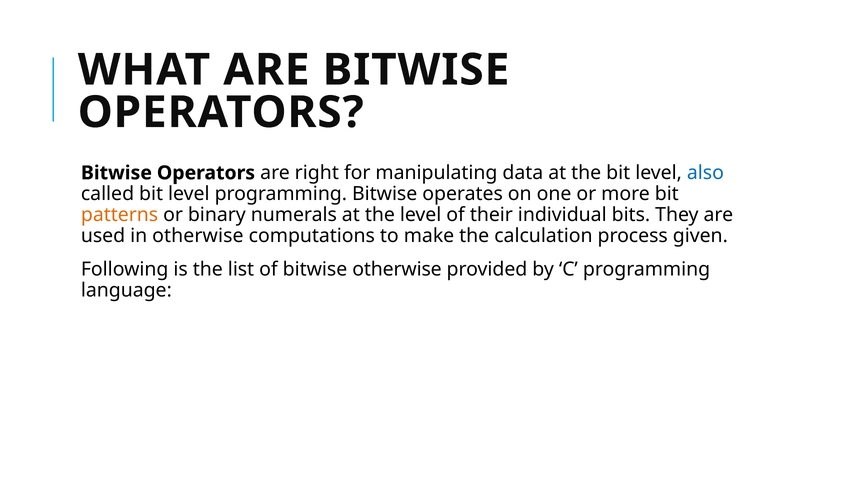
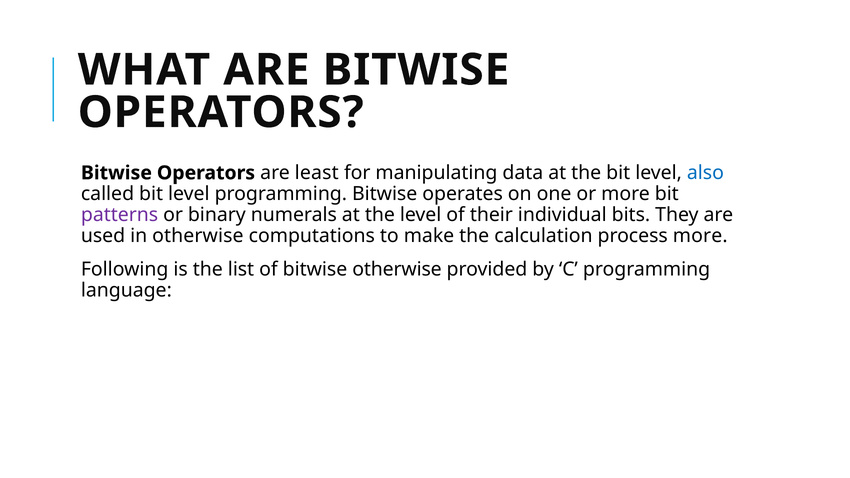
right: right -> least (317, 173)
patterns colour: orange -> purple (120, 215)
process given: given -> more (700, 236)
